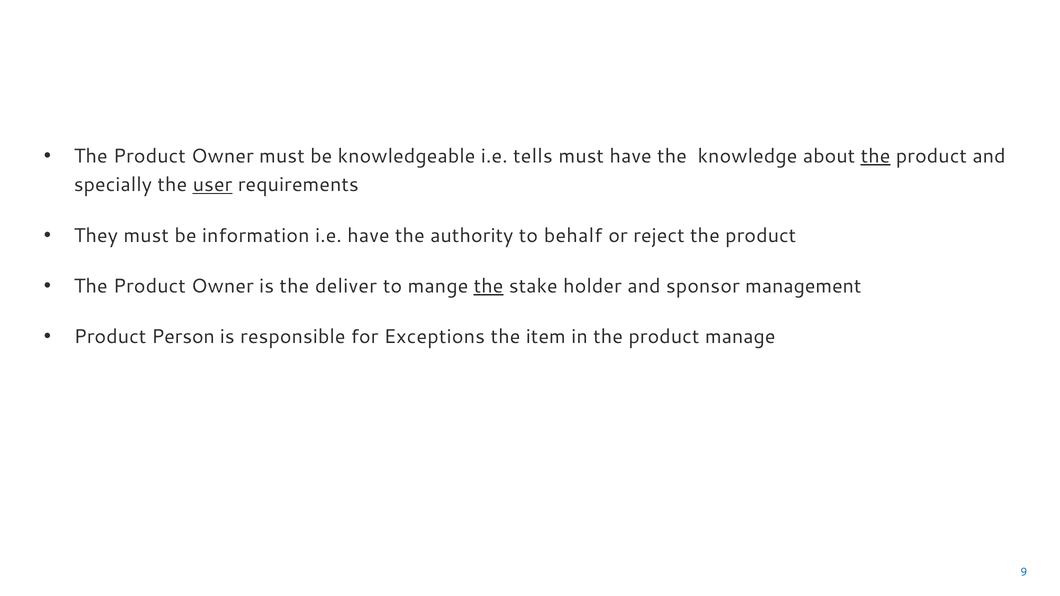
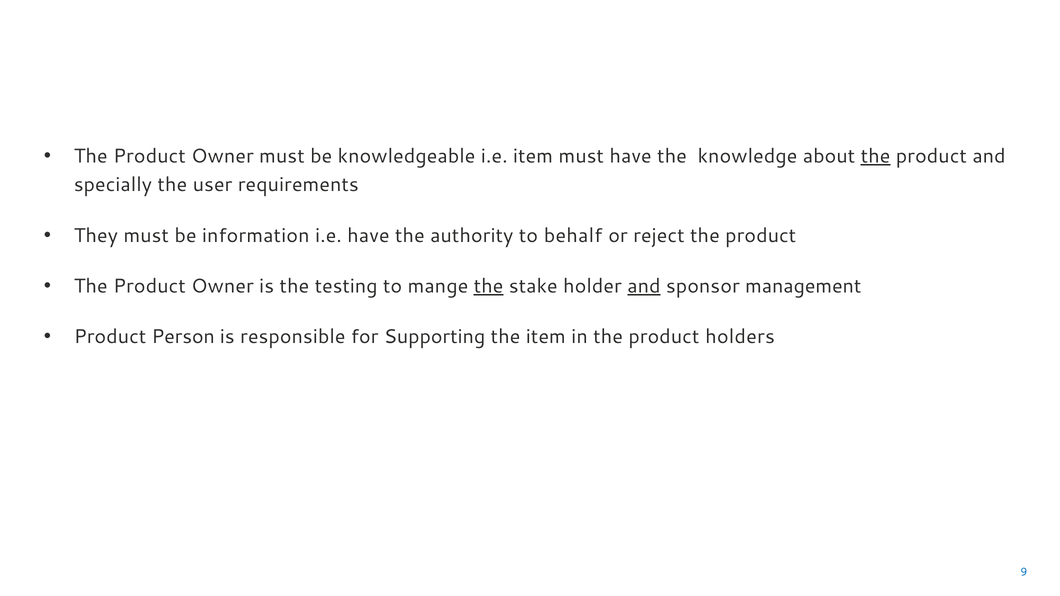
i.e tells: tells -> item (533, 156)
user underline: present -> none (212, 185)
deliver: deliver -> testing (346, 286)
and underline: none -> present (644, 286)
Exceptions: Exceptions -> Supporting (435, 337)
manage: manage -> holders (740, 337)
